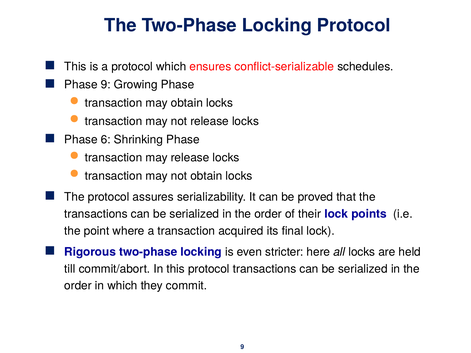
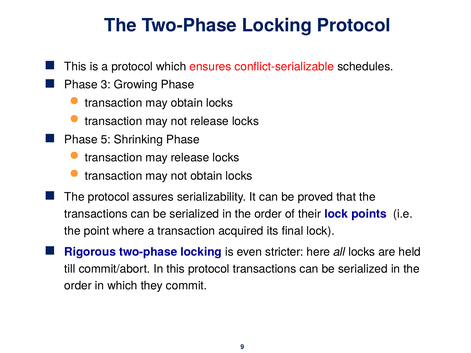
Phase 9: 9 -> 3 (106, 85)
6: 6 -> 5 (106, 140)
